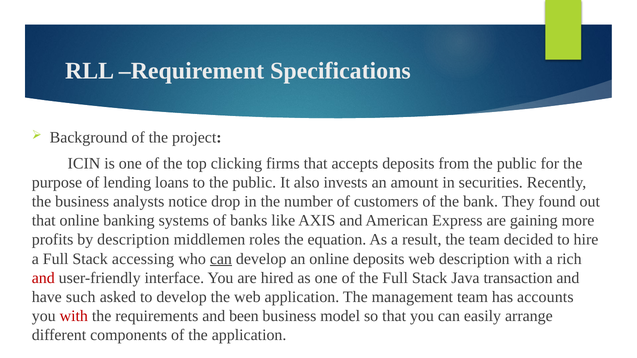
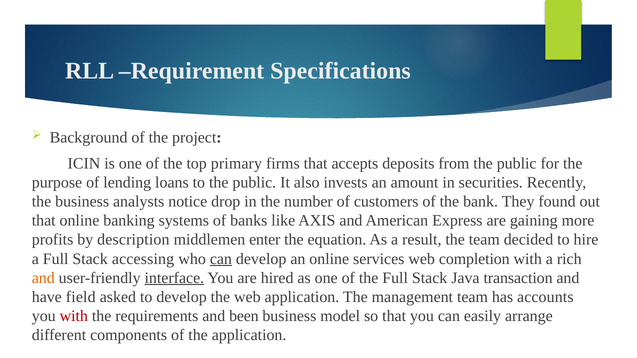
clicking: clicking -> primary (236, 163)
roles: roles -> enter (265, 240)
online deposits: deposits -> services (379, 259)
web description: description -> completion (474, 259)
and colour: red -> orange (43, 278)
interface underline: none -> present (174, 278)
such: such -> field (81, 297)
